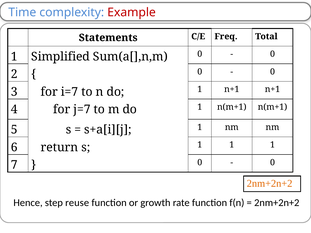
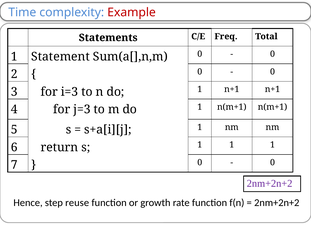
Simplified: Simplified -> Statement (61, 57)
i=7: i=7 -> i=3 (70, 92)
j=7: j=7 -> j=3 (82, 110)
2nm+2n+2 colour: orange -> purple (270, 184)
